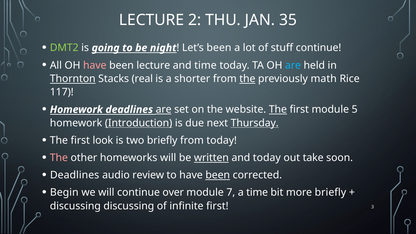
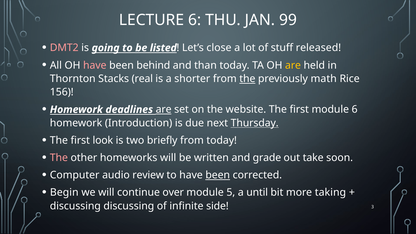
LECTURE 2: 2 -> 6 (195, 20)
35: 35 -> 99 (288, 20)
DMT2 colour: light green -> pink (64, 48)
night: night -> listed (163, 48)
Let’s been: been -> close (219, 48)
stuff continue: continue -> released (318, 48)
been lecture: lecture -> behind (153, 65)
and time: time -> than (205, 65)
are colour: light blue -> yellow (293, 65)
Thornton underline: present -> none (73, 79)
117: 117 -> 156 (62, 92)
The underline: present -> none (278, 110)
module 5: 5 -> 6 (355, 110)
Introduction underline: present -> none (139, 123)
written underline: present -> none (211, 158)
and today: today -> grade (267, 158)
Deadlines: Deadlines -> Computer (75, 175)
7: 7 -> 5 (231, 193)
a time: time -> until (257, 193)
more briefly: briefly -> taking (330, 193)
infinite first: first -> side (217, 206)
